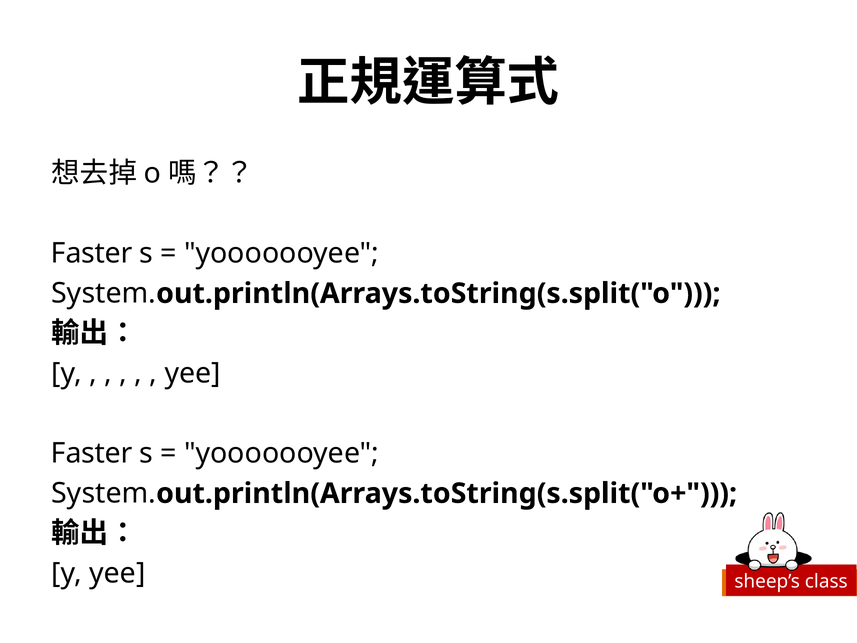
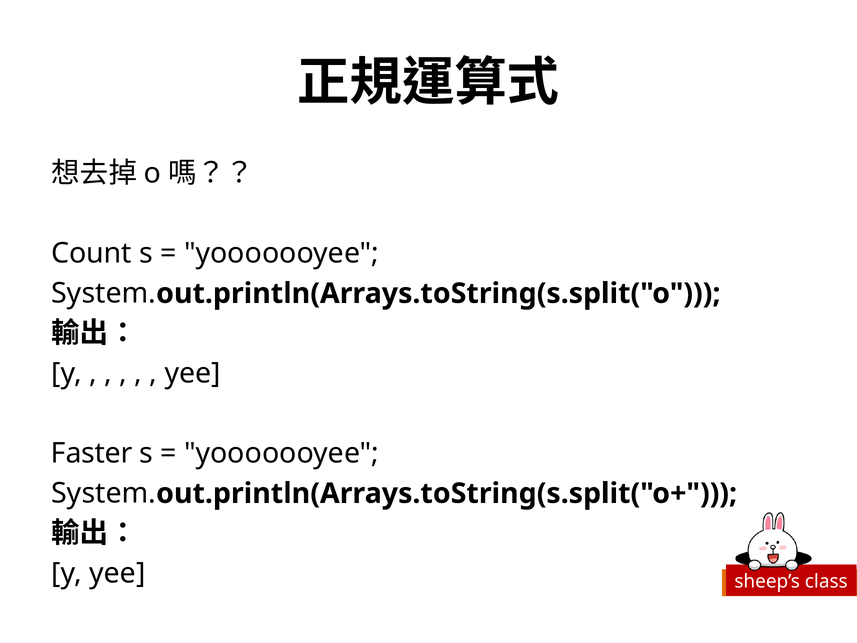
Faster: Faster -> Count (92, 253)
